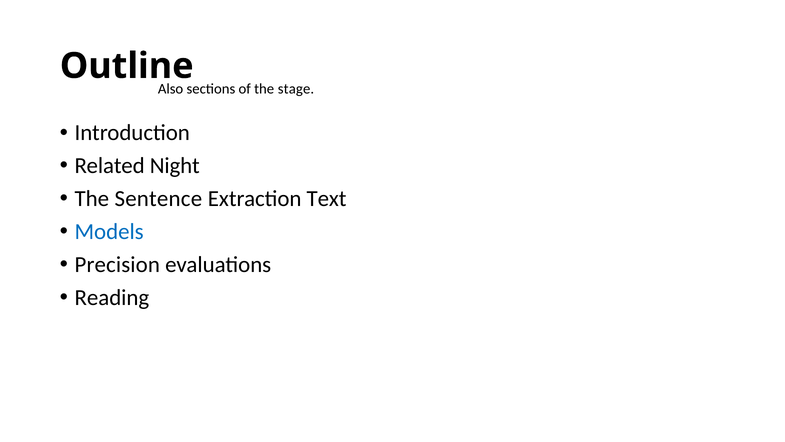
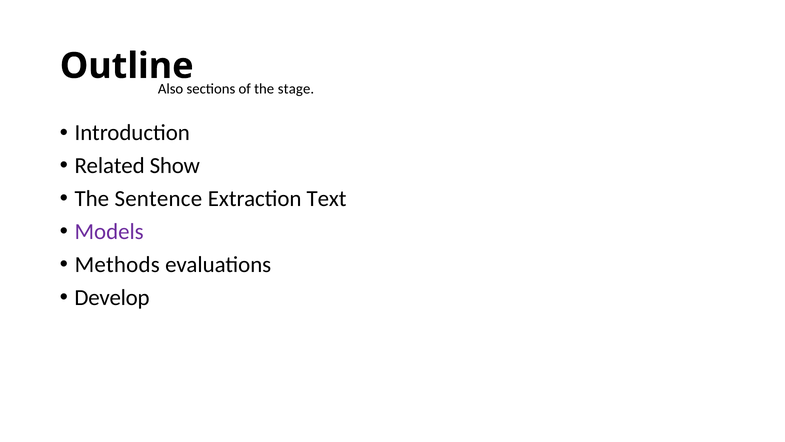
Night: Night -> Show (175, 166)
Models colour: blue -> purple (109, 231)
Precision: Precision -> Methods (117, 264)
Reading: Reading -> Develop (112, 297)
